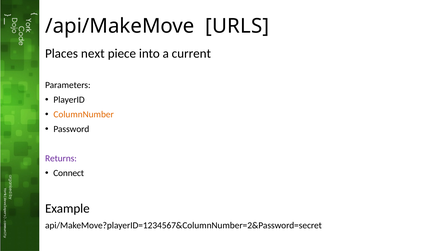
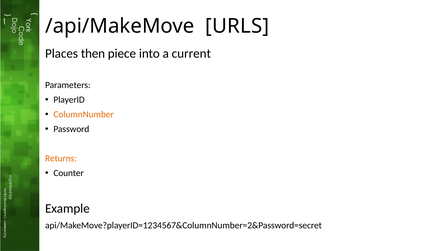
next: next -> then (93, 54)
Returns colour: purple -> orange (61, 158)
Connect: Connect -> Counter (69, 173)
